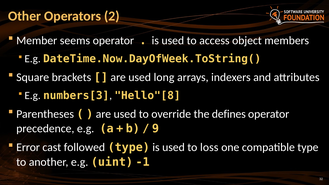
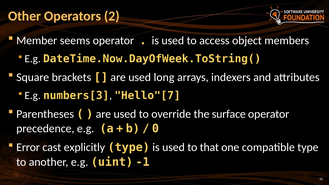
Hello"[8: Hello"[8 -> Hello"[7 (147, 96)
defines: defines -> surface (229, 114)
9: 9 -> 0 (155, 129)
followed: followed -> explicitly (84, 147)
loss: loss -> that (209, 147)
